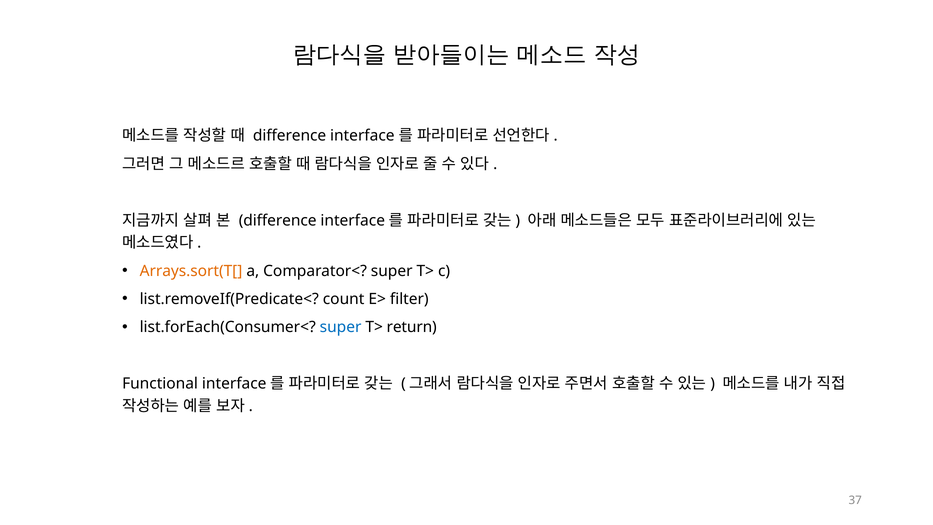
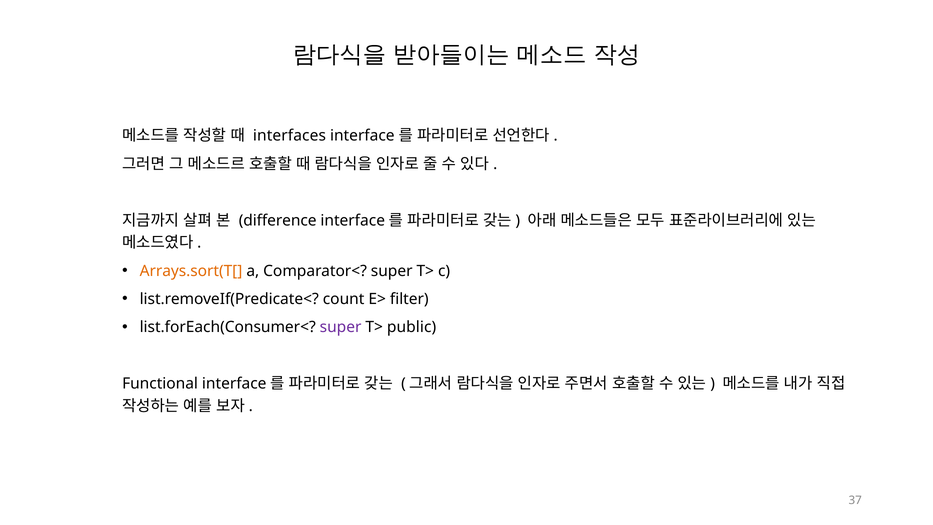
difference: difference -> interfaces (289, 136)
super colour: blue -> purple (341, 327)
return: return -> public (412, 327)
